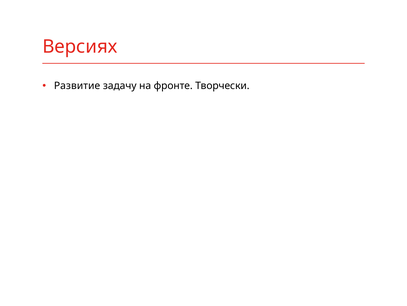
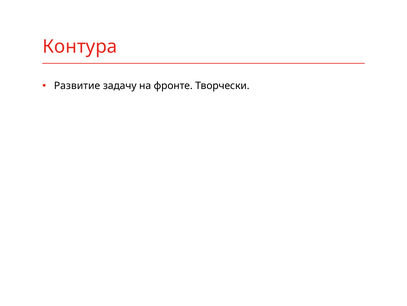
Версиях: Версиях -> Контура (80, 47)
